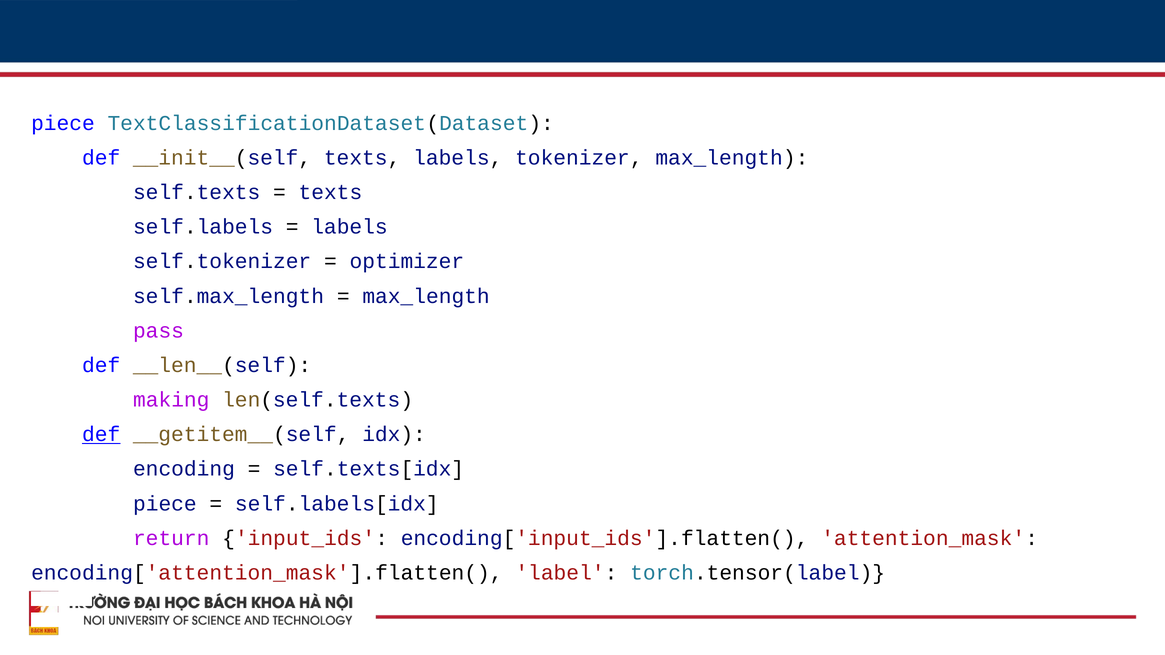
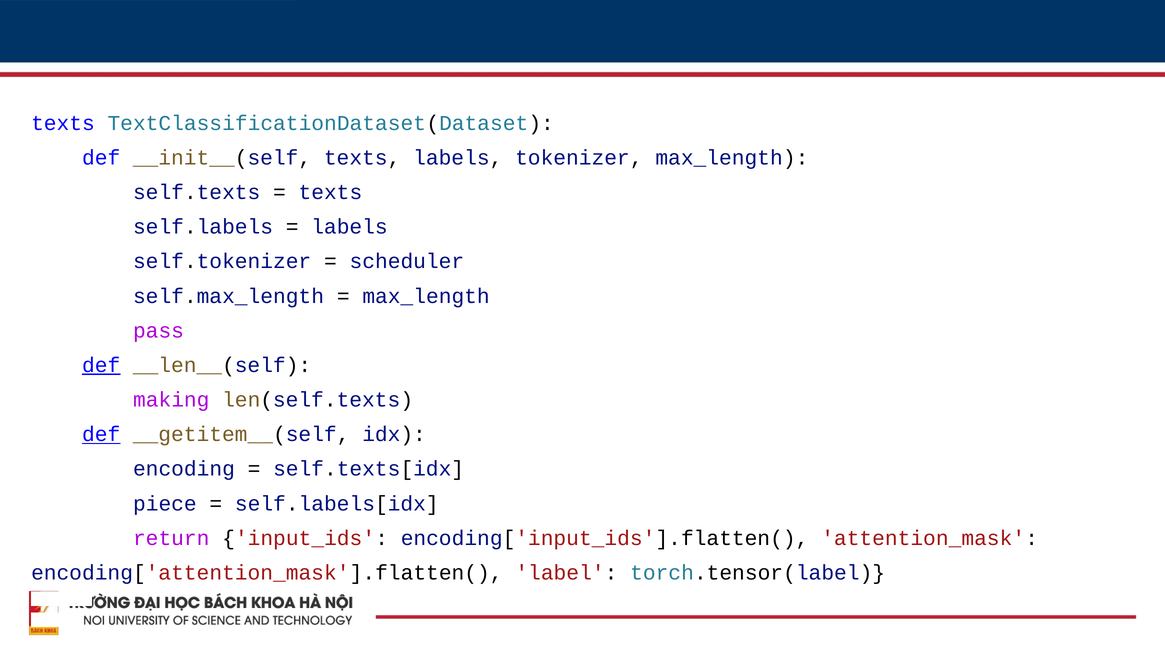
piece: piece -> texts (63, 123)
optimizer: optimizer -> scheduler (407, 262)
def underline: none -> present (101, 365)
